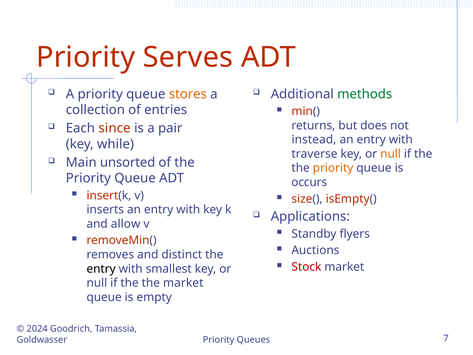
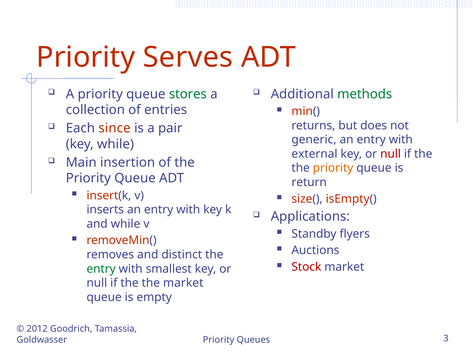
stores colour: orange -> green (188, 94)
instead: instead -> generic (314, 140)
traverse: traverse -> external (314, 154)
null colour: orange -> red (391, 154)
unsorted: unsorted -> insertion (128, 162)
occurs: occurs -> return (309, 182)
and allow: allow -> while (126, 224)
entry colour: black -> green (101, 269)
2024: 2024 -> 2012 (37, 329)
7: 7 -> 3 (446, 338)
